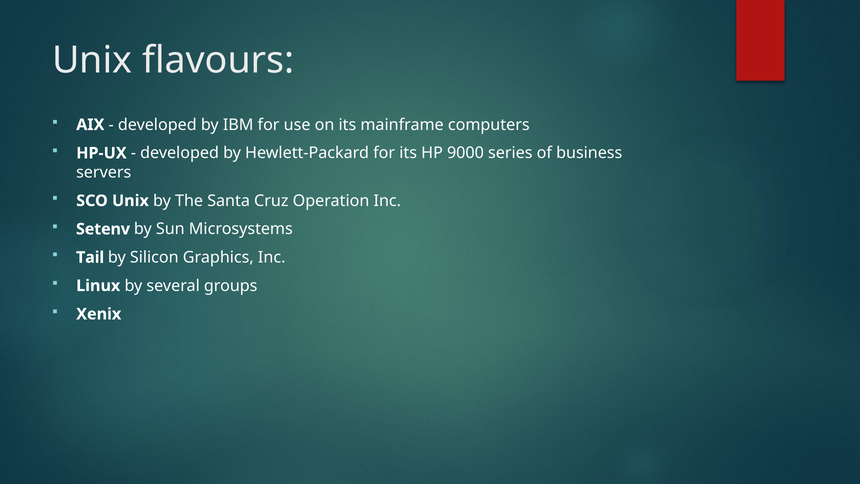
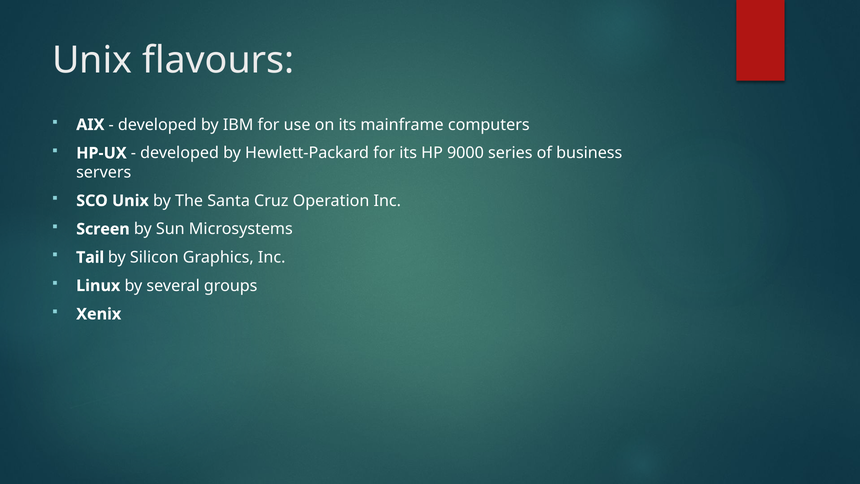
Setenv: Setenv -> Screen (103, 229)
